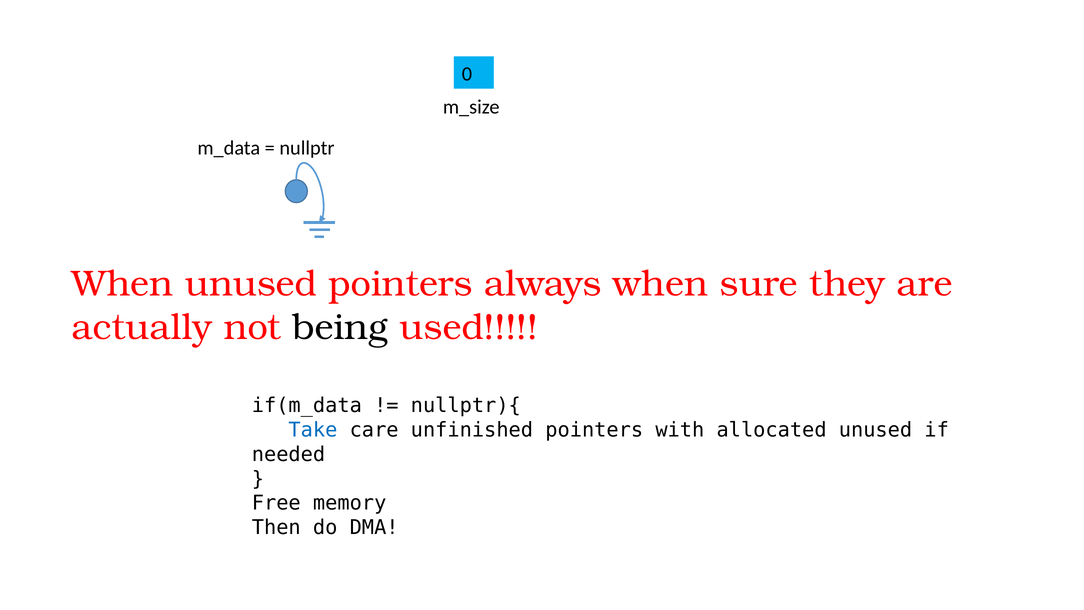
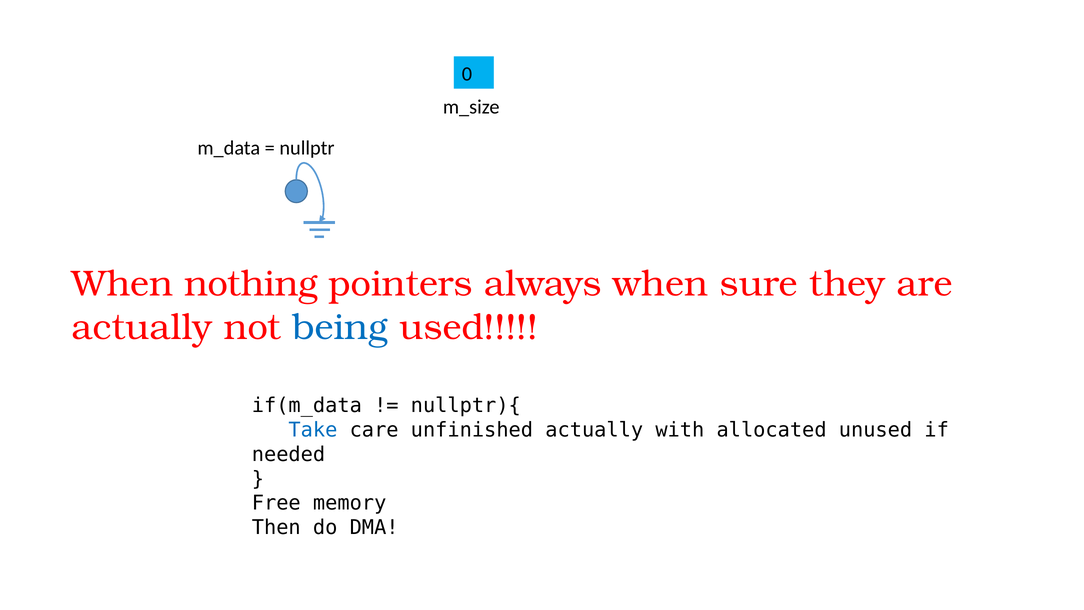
When unused: unused -> nothing (251, 284)
being colour: black -> blue (340, 327)
unfinished pointers: pointers -> actually (594, 430)
